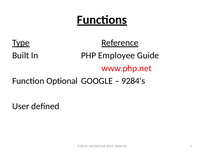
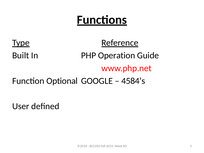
Employee: Employee -> Operation (117, 55)
9284’s: 9284’s -> 4584’s (133, 81)
